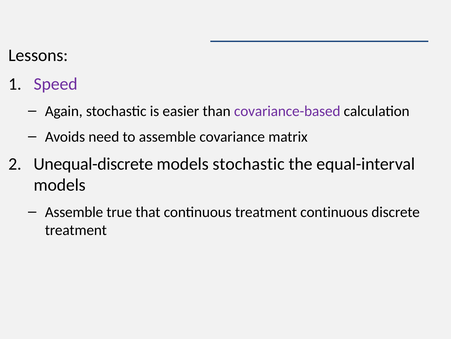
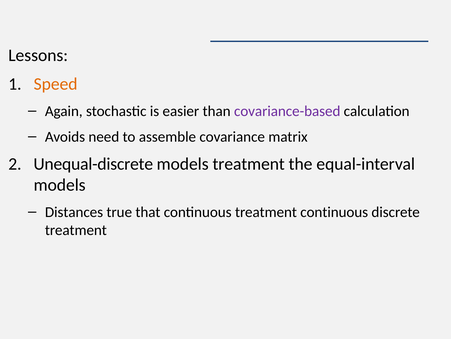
Speed colour: purple -> orange (56, 84)
models stochastic: stochastic -> treatment (249, 164)
Assemble: Assemble -> Distances (74, 212)
